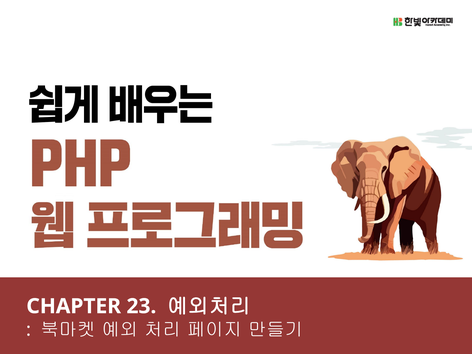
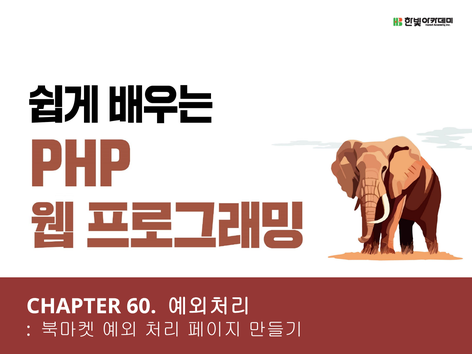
23: 23 -> 60 (141, 306)
